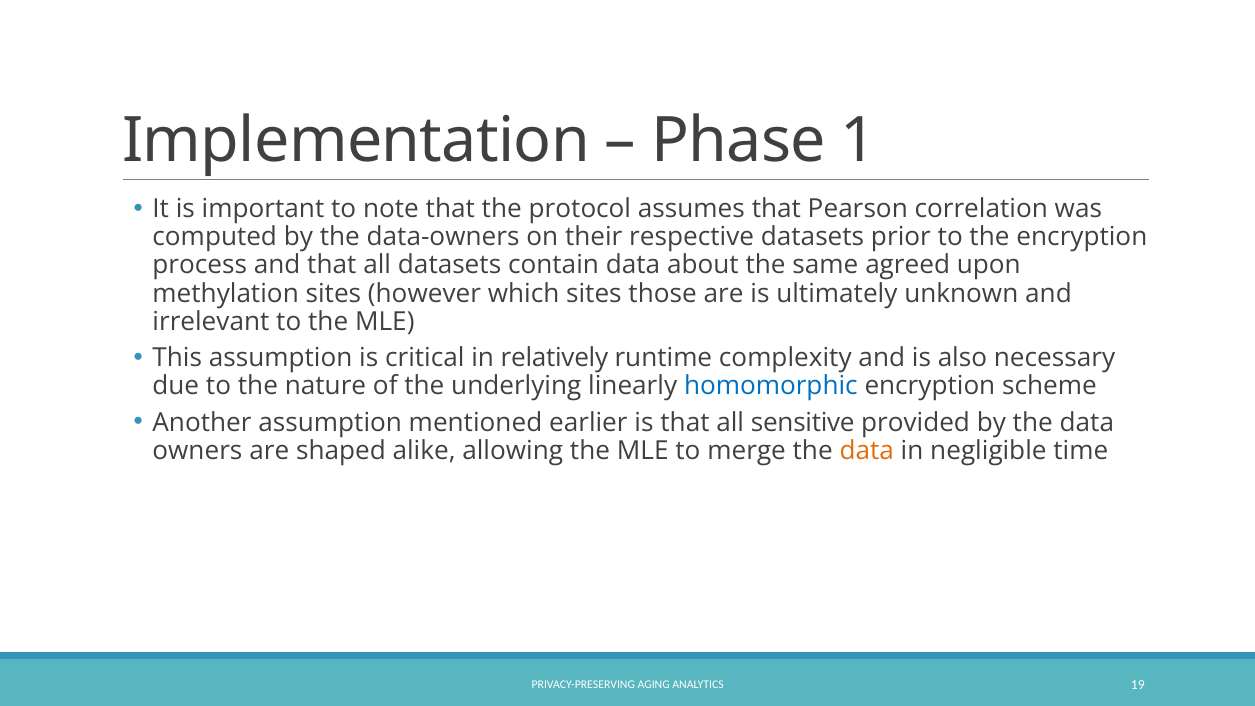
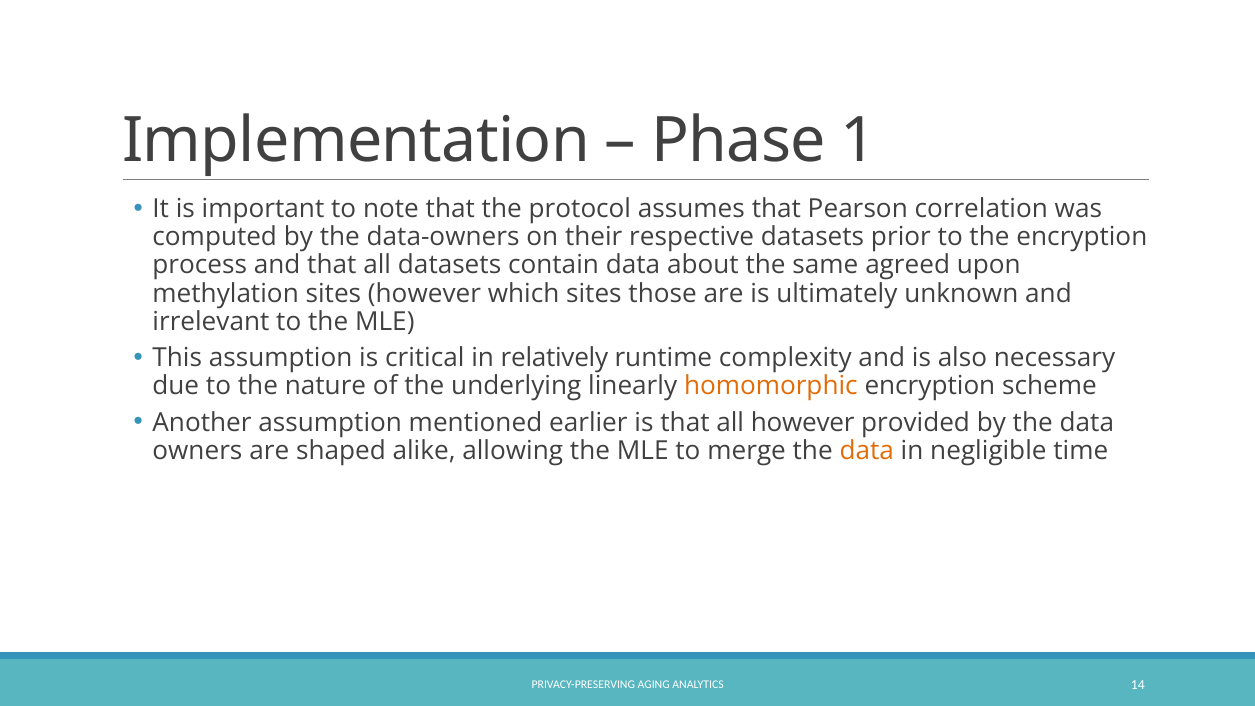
homomorphic colour: blue -> orange (771, 386)
all sensitive: sensitive -> however (803, 422)
19: 19 -> 14 (1138, 685)
